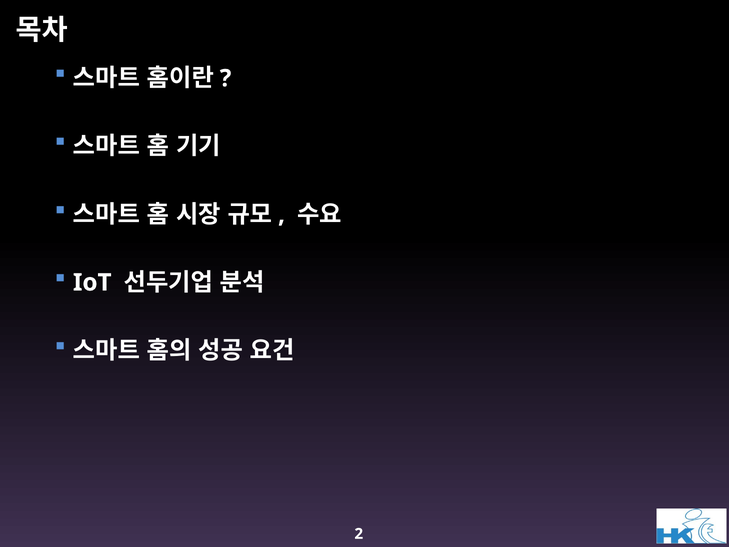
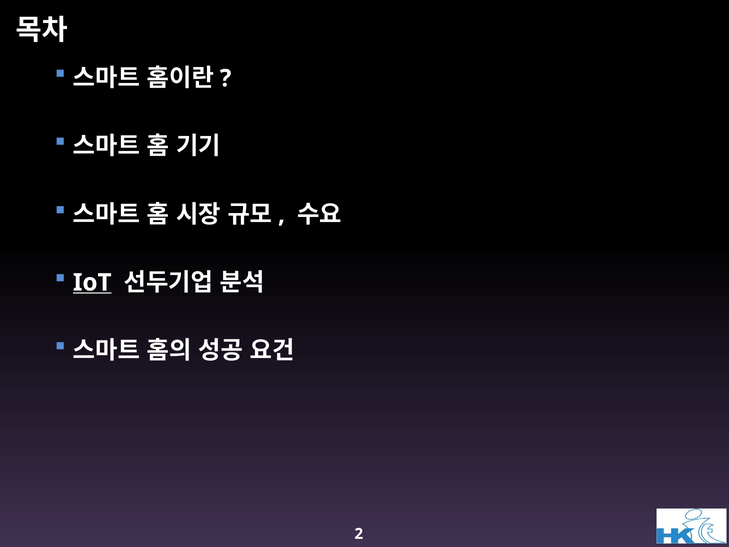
IoT underline: none -> present (92, 282)
